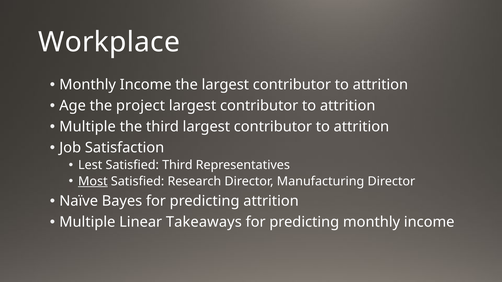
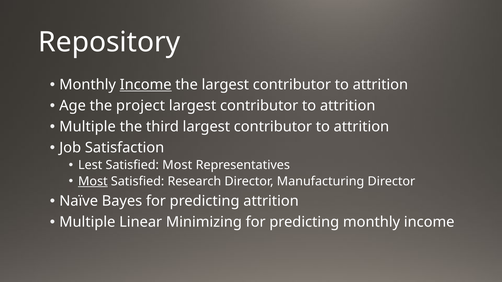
Workplace: Workplace -> Repository (109, 42)
Income underline: none -> present (146, 85)
Satisfied Third: Third -> Most (177, 165)
Takeaways: Takeaways -> Minimizing (204, 222)
